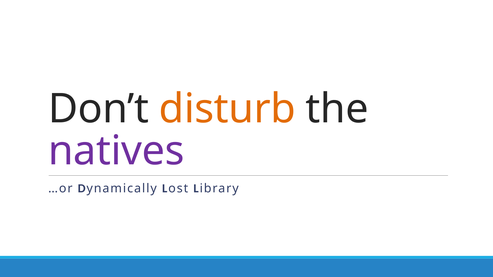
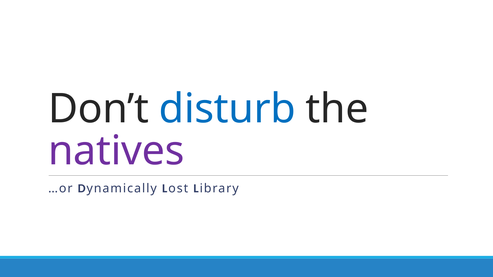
disturb colour: orange -> blue (227, 109)
